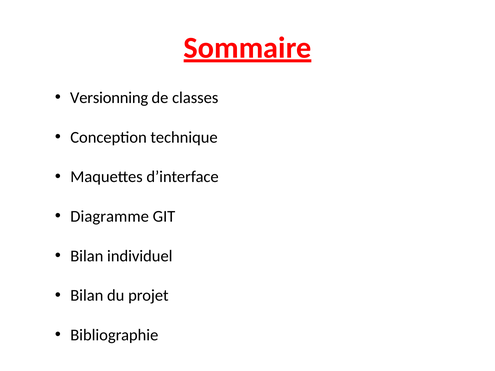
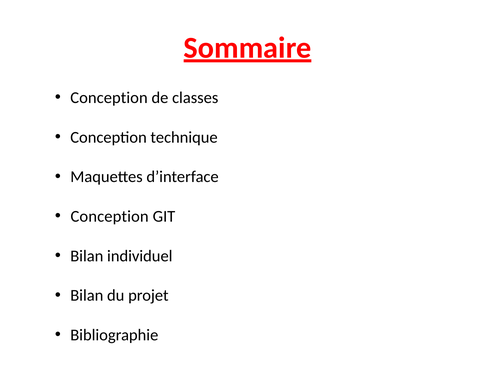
Versionning: Versionning -> Conception (109, 98)
Diagramme: Diagramme -> Conception (110, 217)
